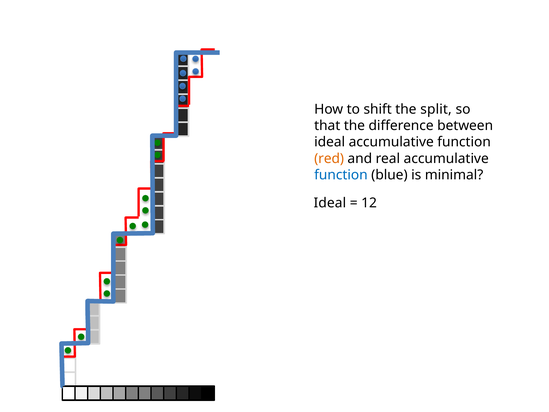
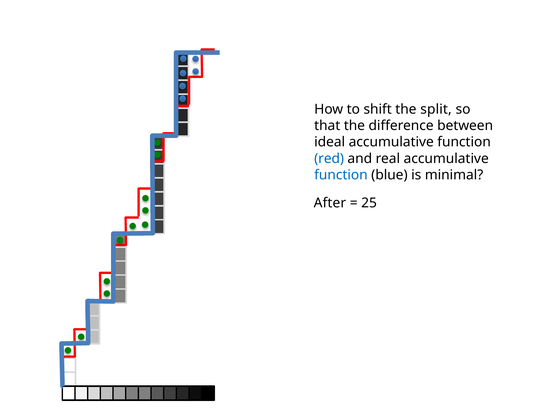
red colour: orange -> blue (329, 159)
Ideal: Ideal -> After (330, 203)
12: 12 -> 25 (369, 203)
